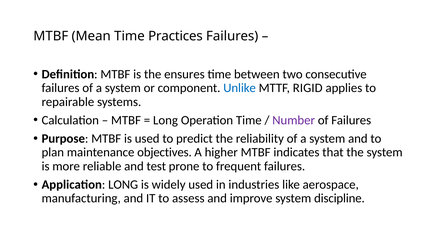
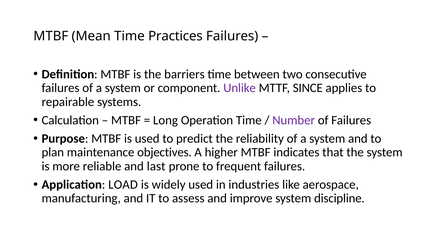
ensures: ensures -> barriers (184, 74)
Unlike colour: blue -> purple (240, 88)
RIGID: RIGID -> SINCE (308, 88)
test: test -> last (156, 166)
Application LONG: LONG -> LOAD (123, 184)
